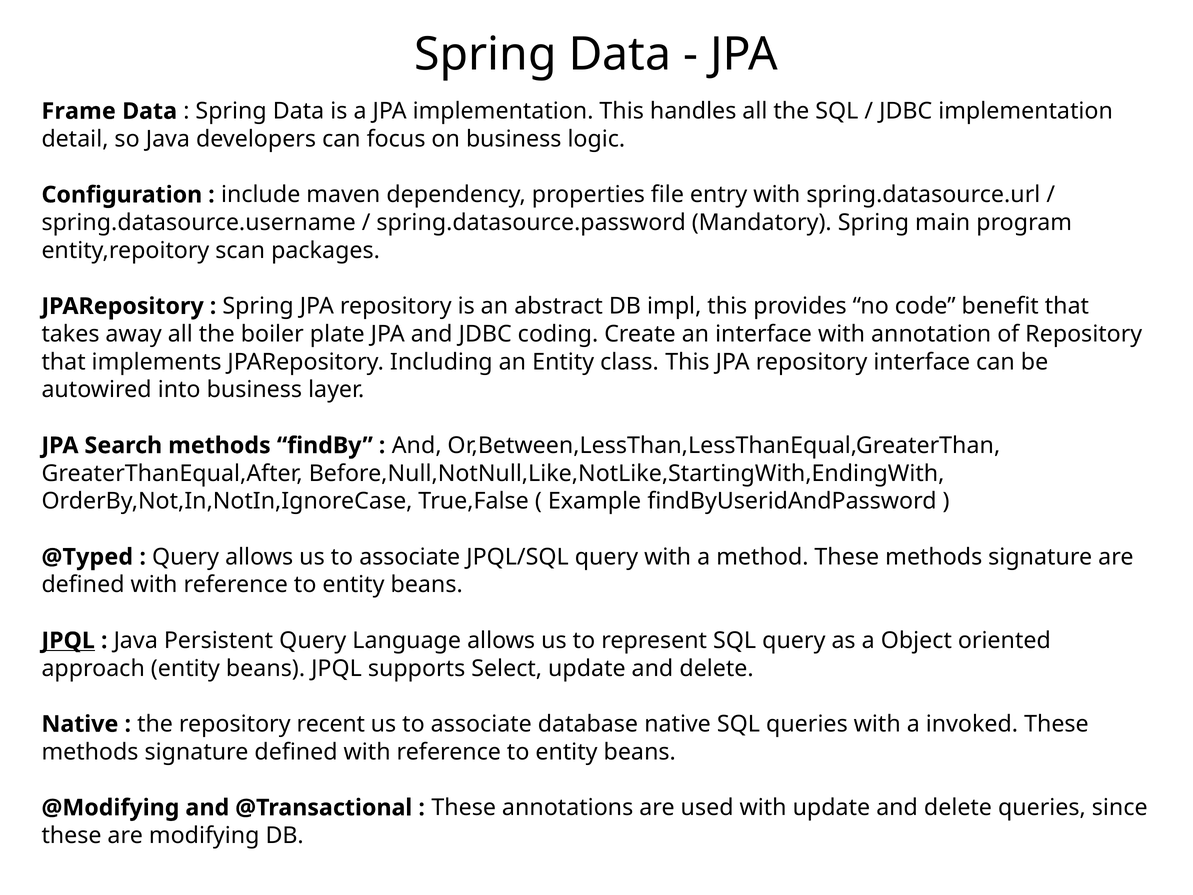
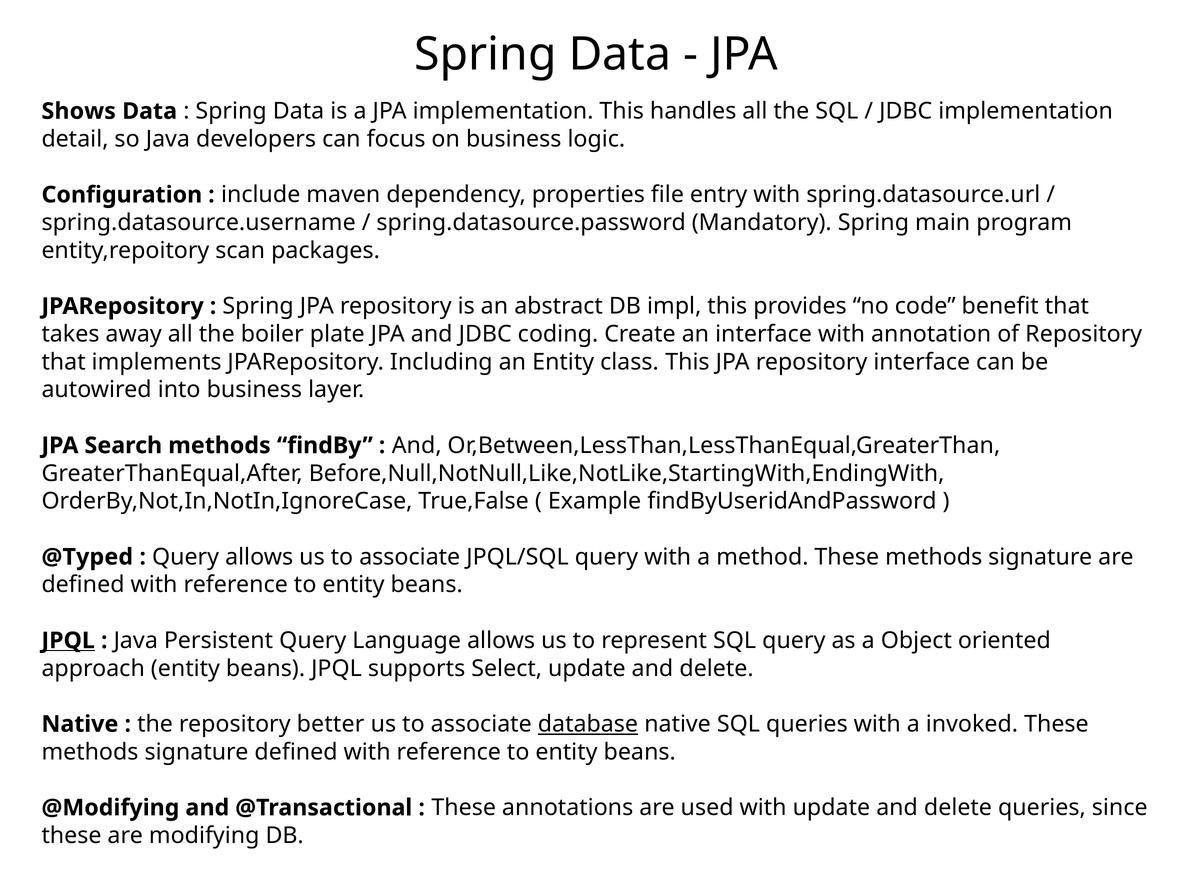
Frame: Frame -> Shows (79, 111)
recent: recent -> better (331, 724)
database underline: none -> present (588, 724)
